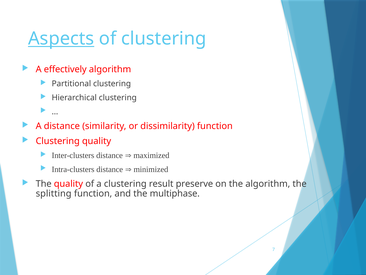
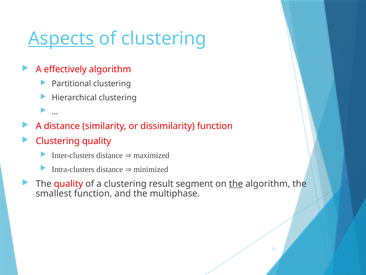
preserve: preserve -> segment (194, 183)
the underline: none -> present (236, 183)
splitting: splitting -> smallest (54, 193)
